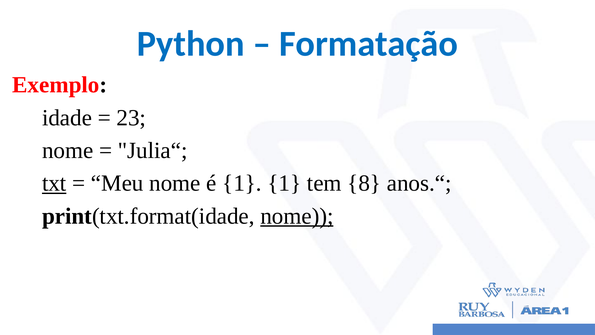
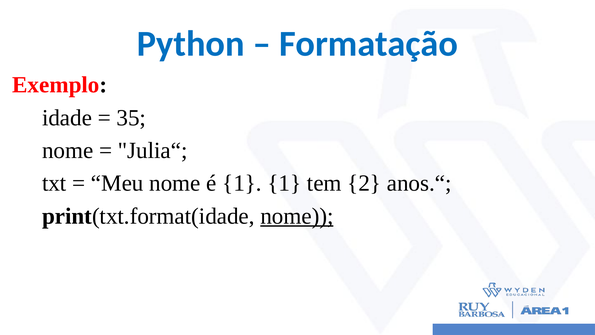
23: 23 -> 35 (131, 118)
txt underline: present -> none (54, 183)
8: 8 -> 2 (364, 183)
